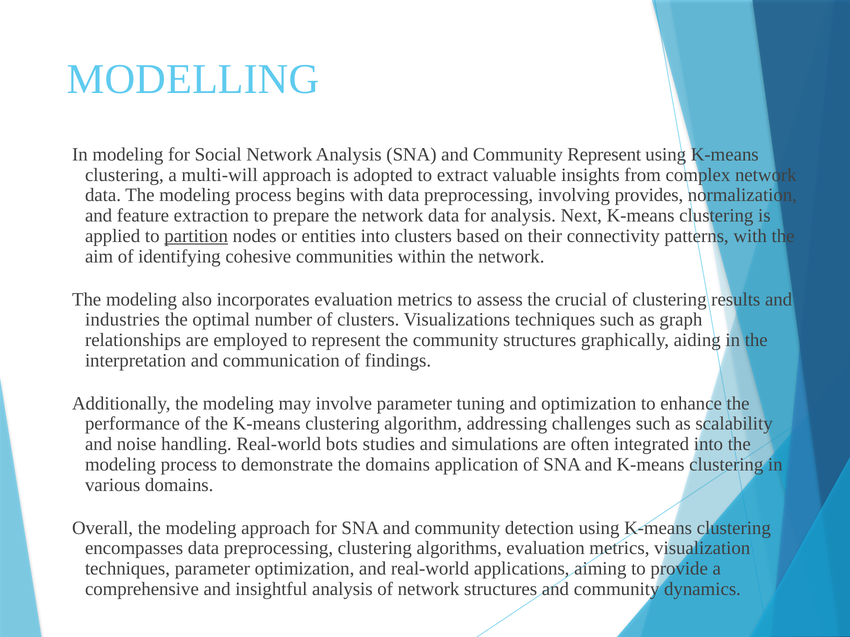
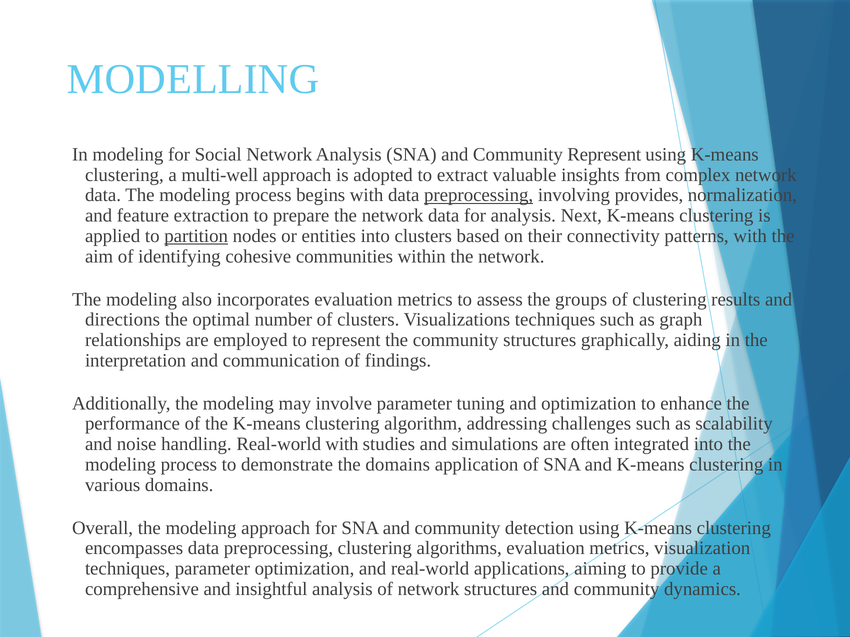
multi-will: multi-will -> multi-well (220, 175)
preprocessing underline: none -> present (479, 195)
crucial: crucial -> groups (581, 300)
industries: industries -> directions (123, 320)
Real-world bots: bots -> with (342, 444)
